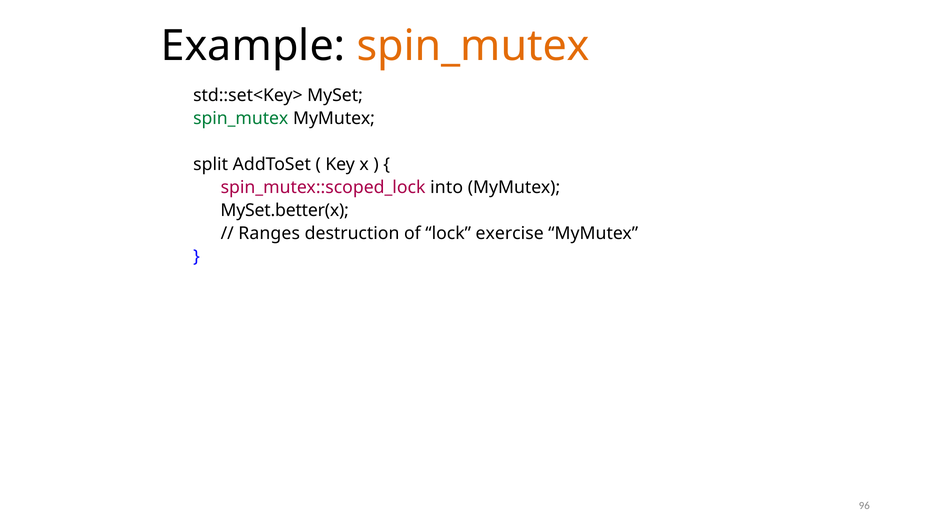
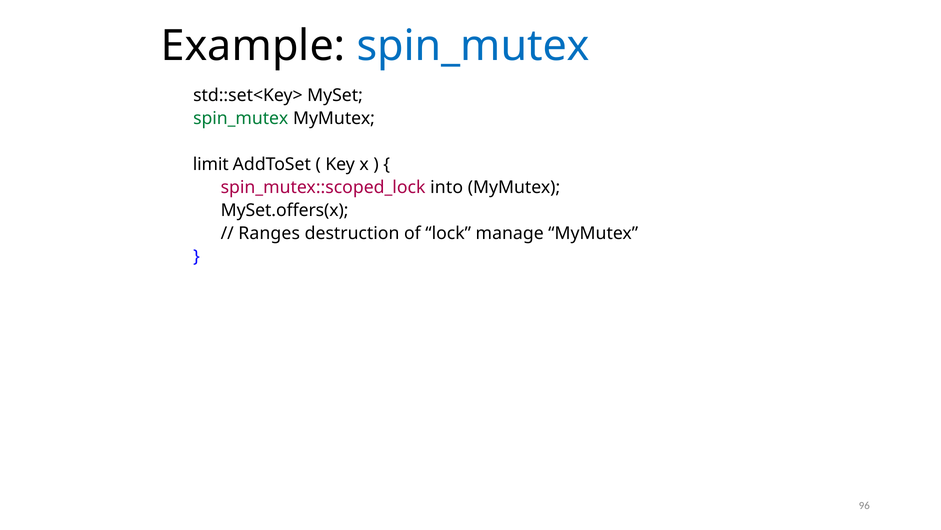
spin_mutex colour: orange -> blue (473, 46)
split: split -> limit (211, 164)
MySet.better(x: MySet.better(x -> MySet.offers(x (285, 210)
exercise: exercise -> manage (510, 233)
